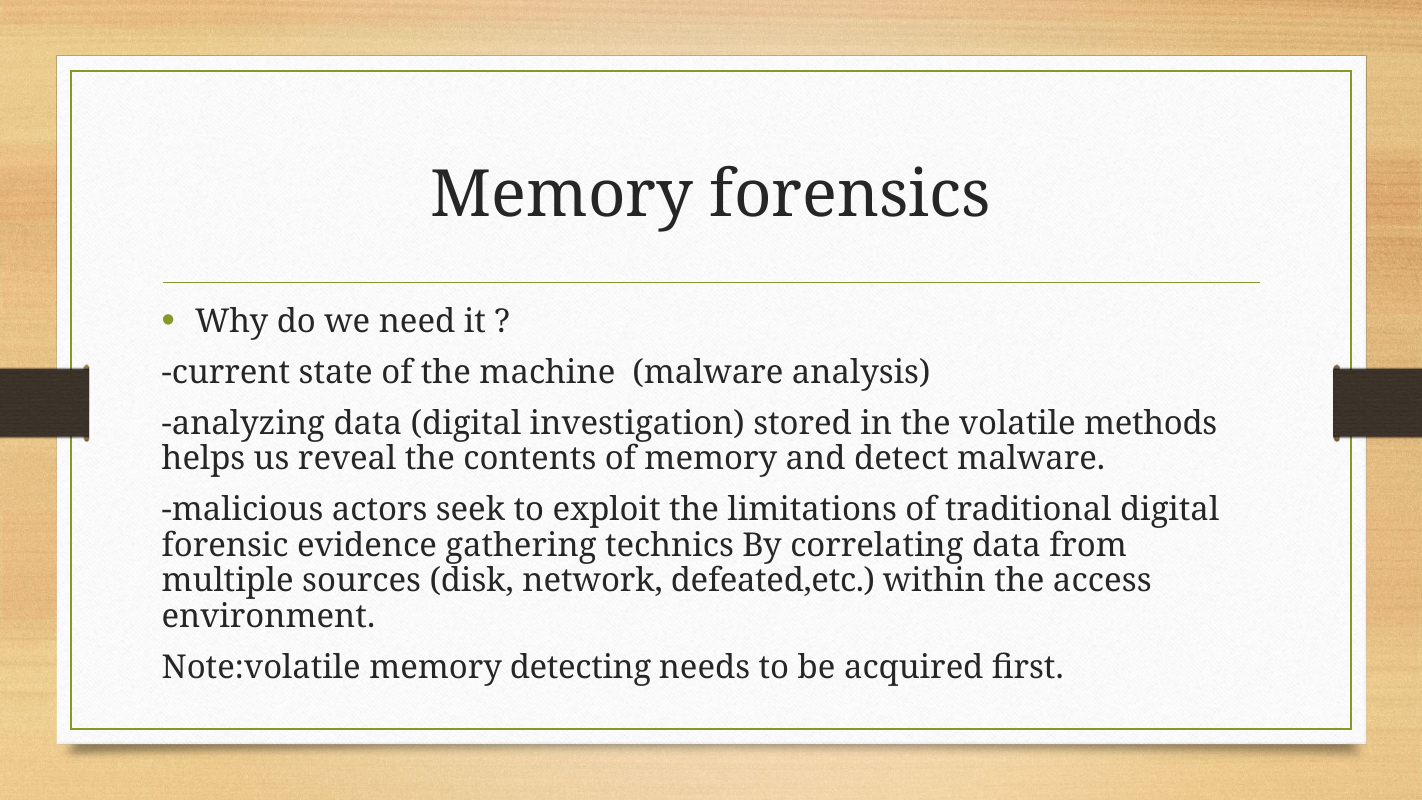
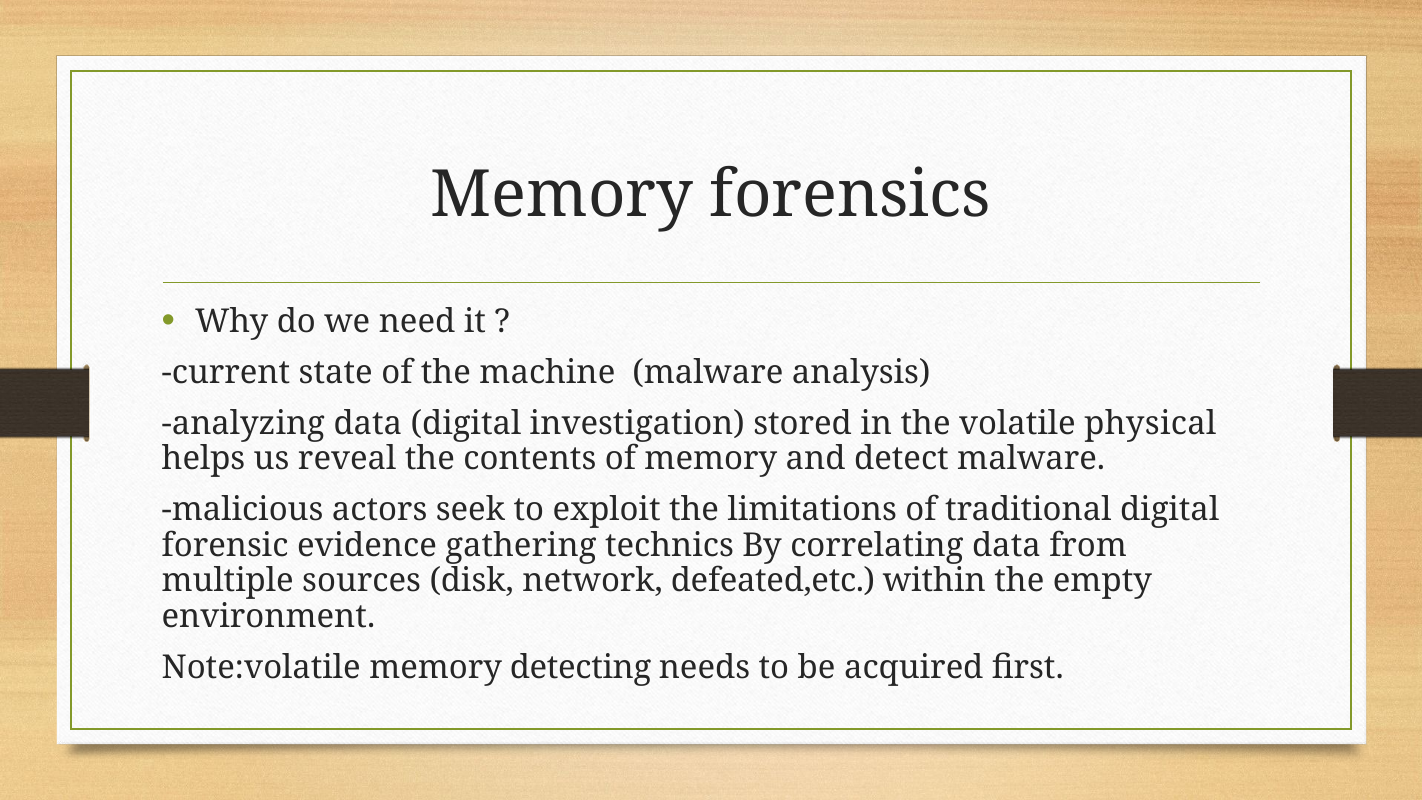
methods: methods -> physical (1150, 423)
access: access -> empty (1102, 581)
